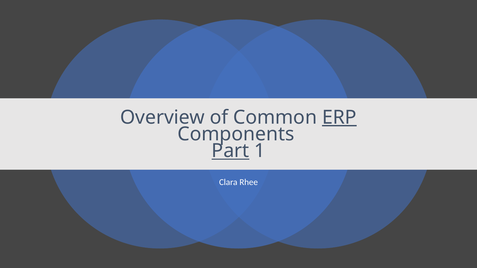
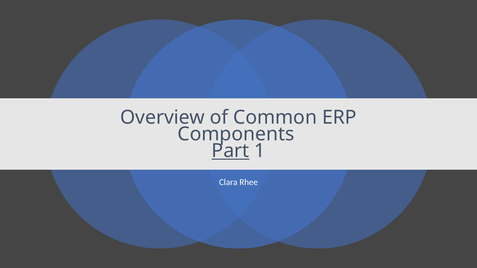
ERP underline: present -> none (339, 118)
